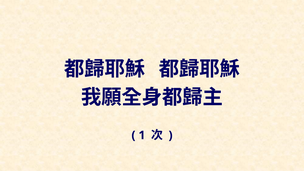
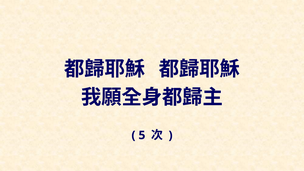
1: 1 -> 5 (142, 135)
